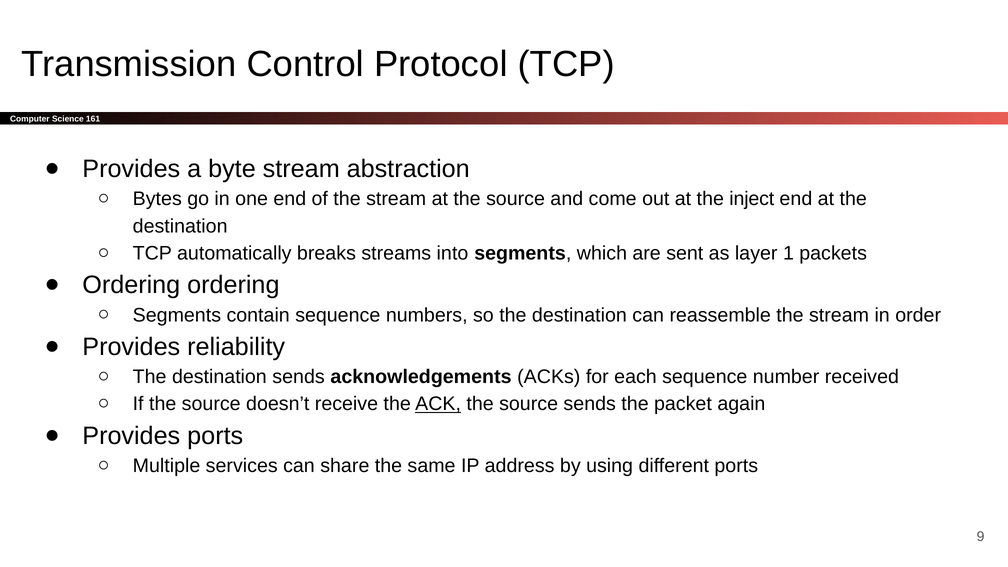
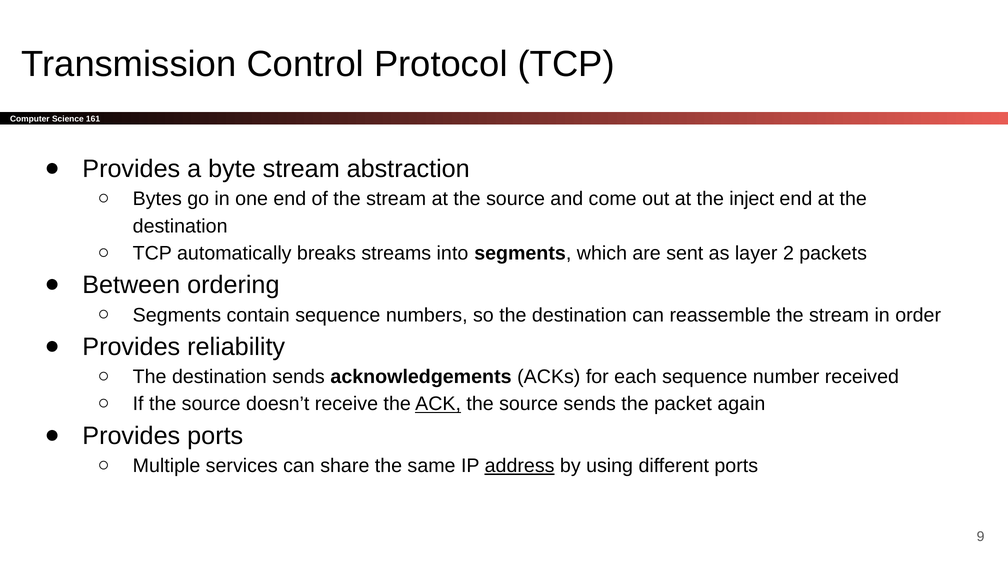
1: 1 -> 2 (788, 253)
Ordering: Ordering -> Between (131, 285)
address underline: none -> present (520, 466)
